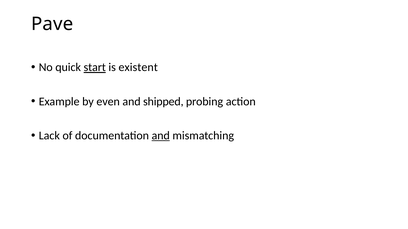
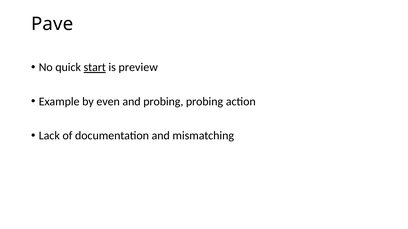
existent: existent -> preview (138, 68)
and shipped: shipped -> probing (163, 102)
and underline: present -> none (161, 136)
